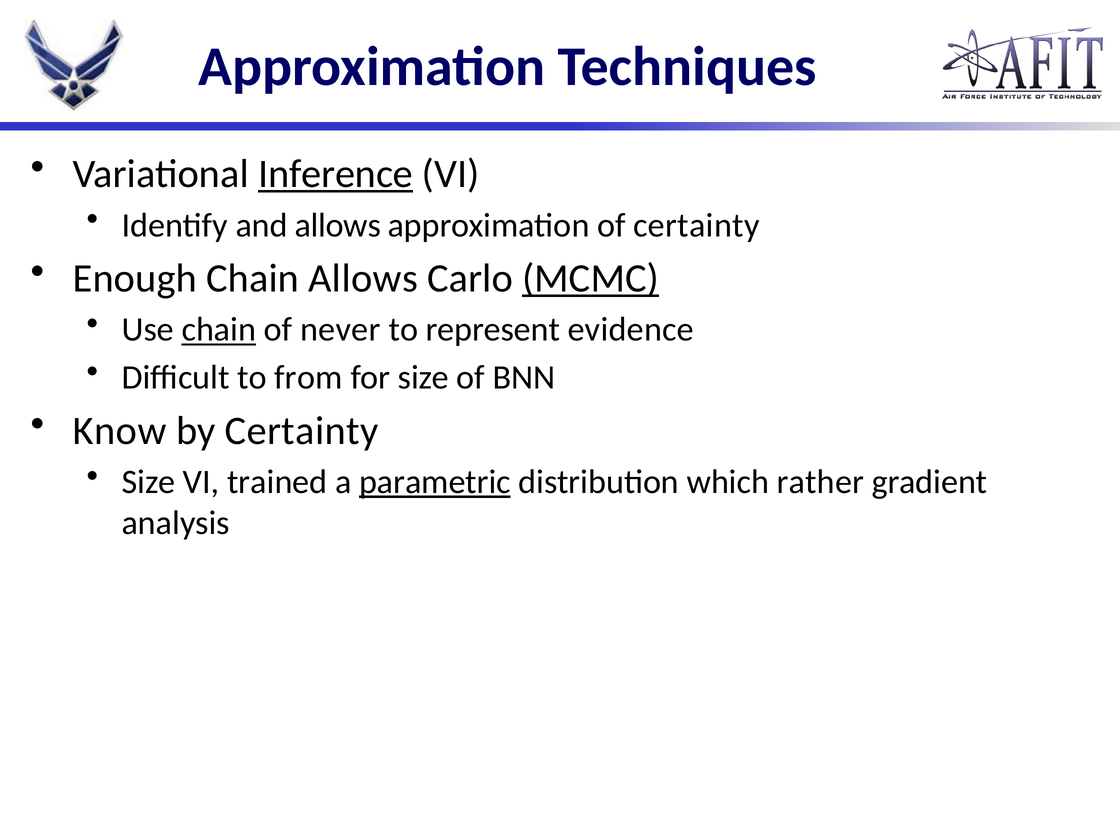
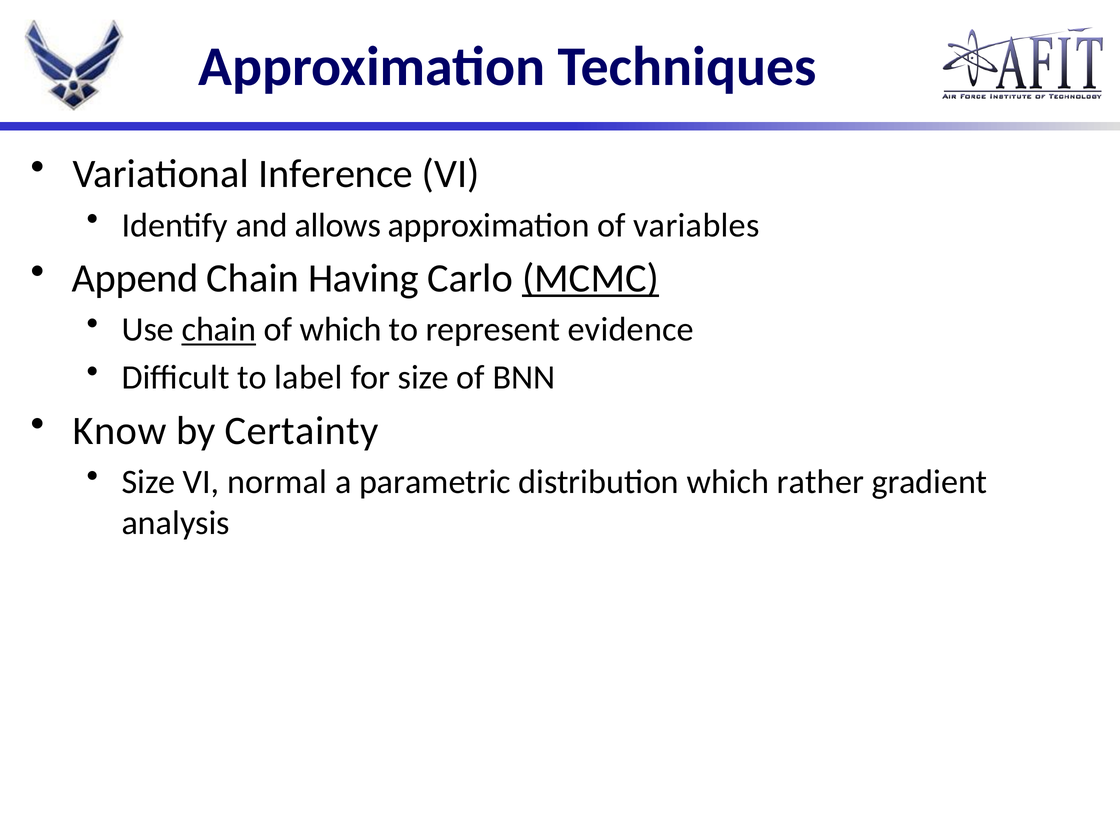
Inference underline: present -> none (336, 174)
of certainty: certainty -> variables (696, 225)
Enough: Enough -> Append (135, 279)
Chain Allows: Allows -> Having (363, 279)
of never: never -> which (341, 330)
from: from -> label (308, 378)
trained: trained -> normal (277, 482)
parametric underline: present -> none (435, 482)
